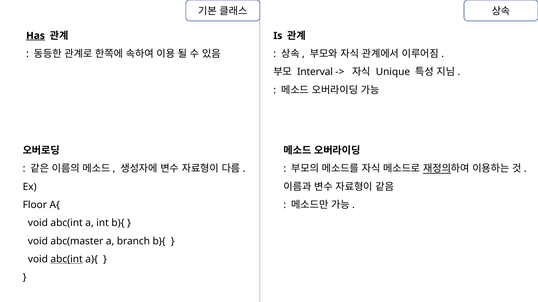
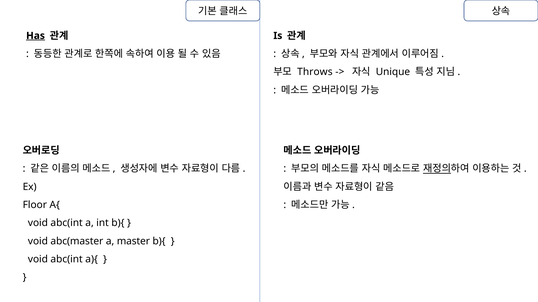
Interval: Interval -> Throws (315, 72)
branch: branch -> master (133, 242)
abc(int underline: present -> none (67, 260)
